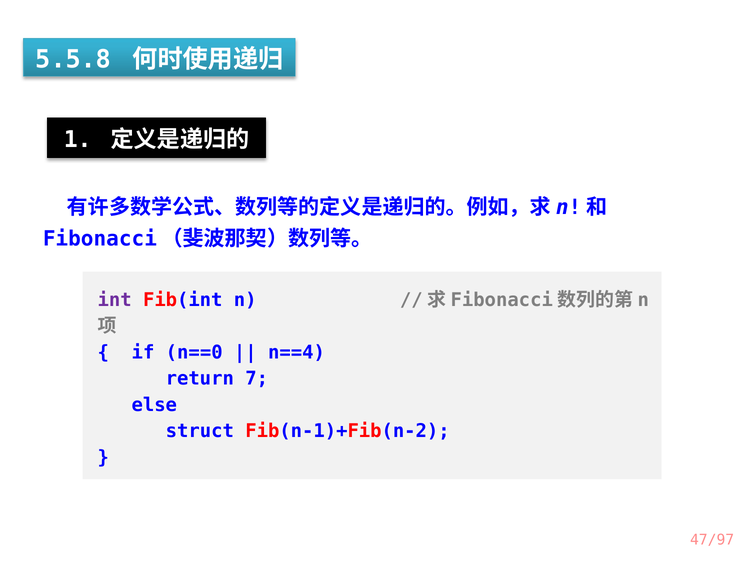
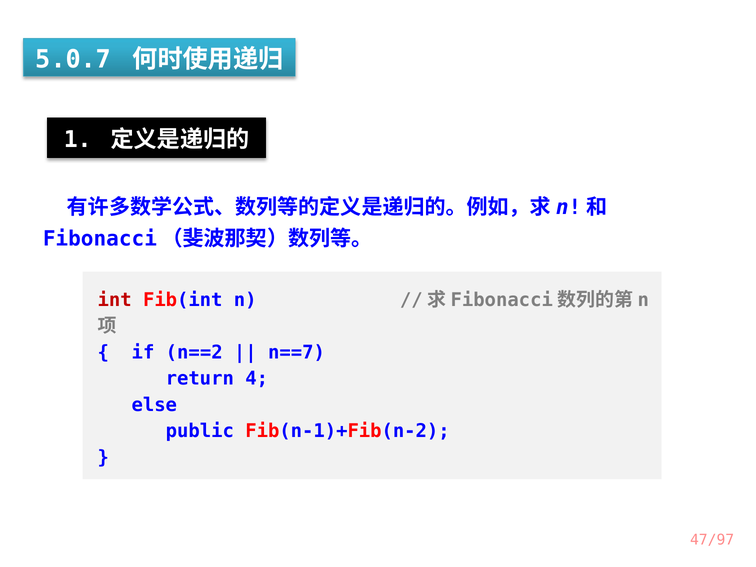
5.5.8: 5.5.8 -> 5.0.7 (73, 59)
int colour: purple -> red (115, 300)
n==0: n==0 -> n==2 (194, 352)
n==4: n==4 -> n==7 (297, 352)
7: 7 -> 4 (257, 379)
struct: struct -> public (200, 431)
